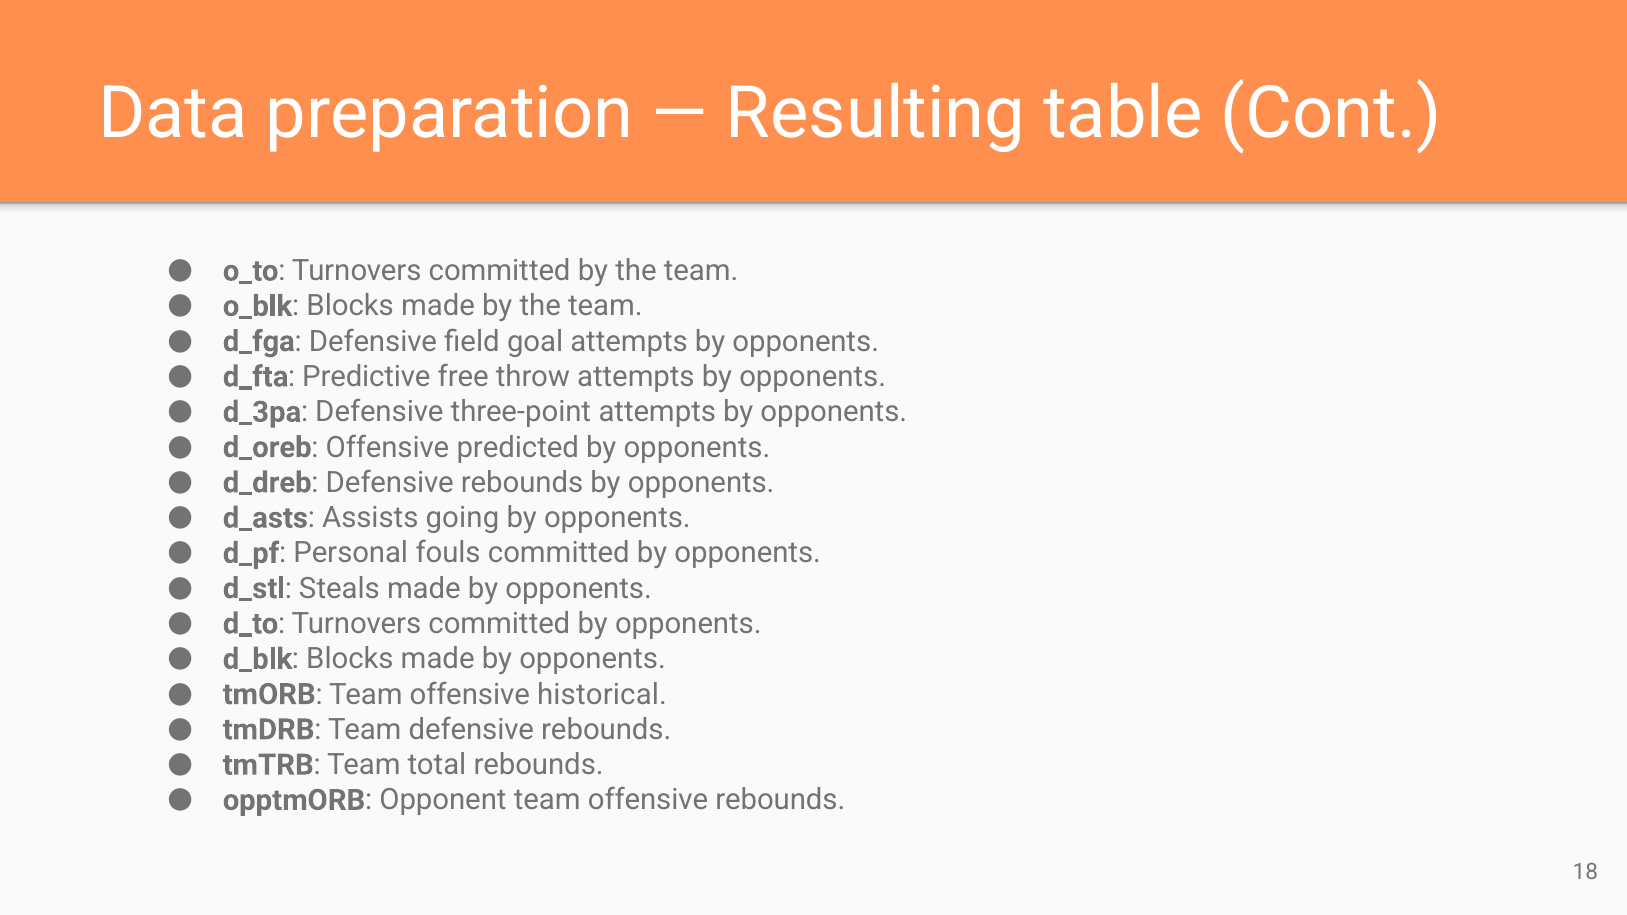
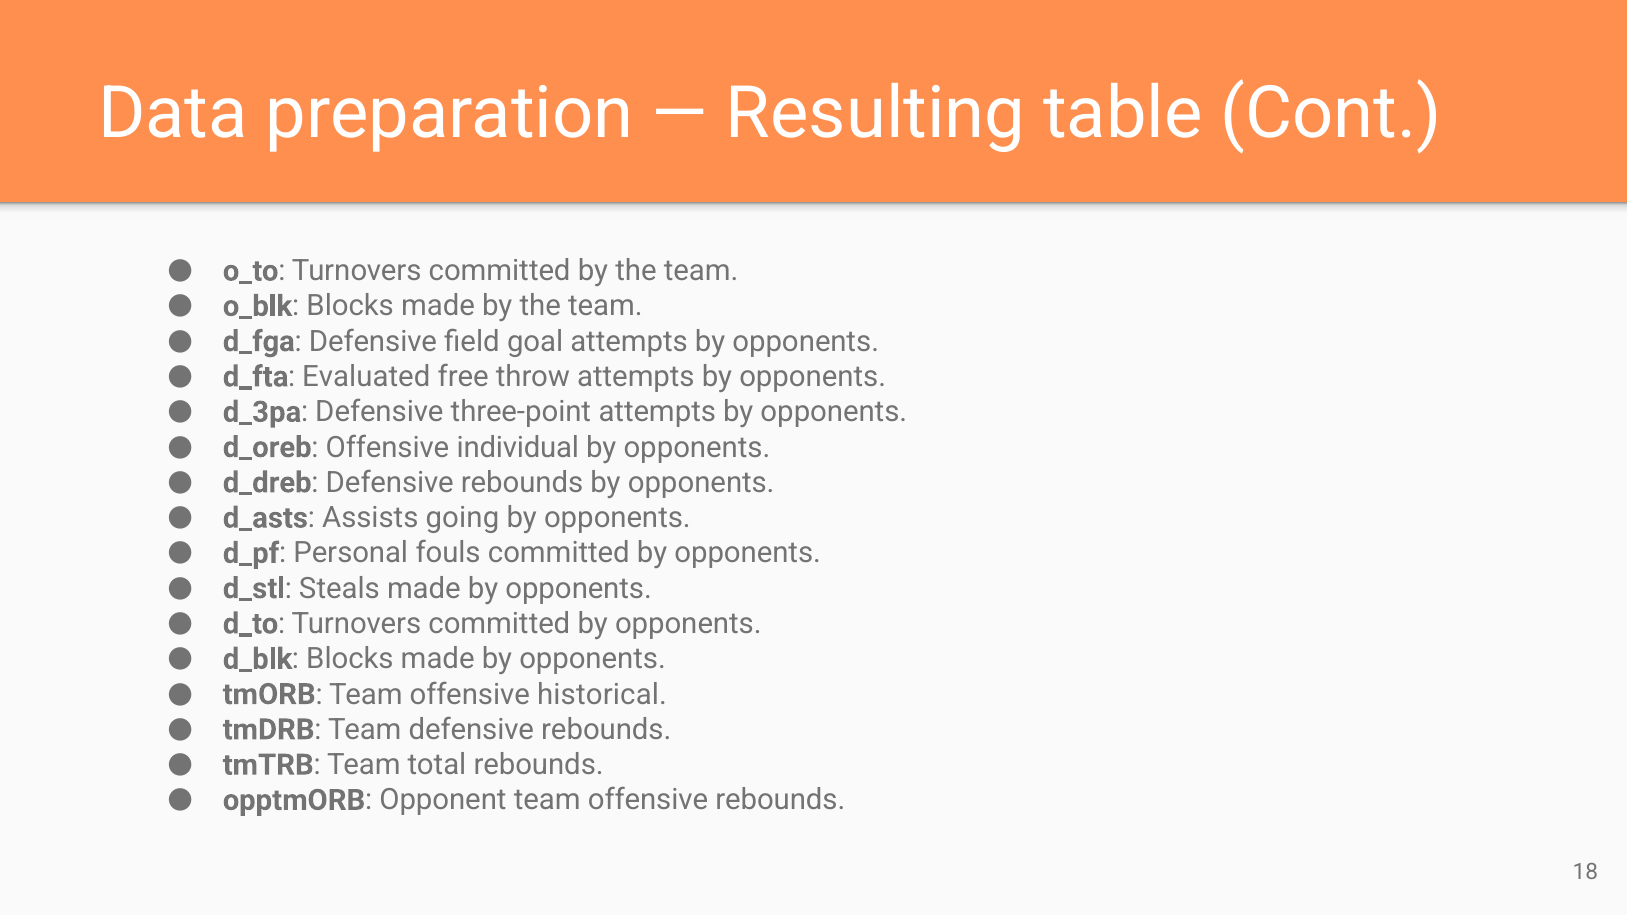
Predictive: Predictive -> Evaluated (366, 377)
predicted: predicted -> individual (518, 447)
